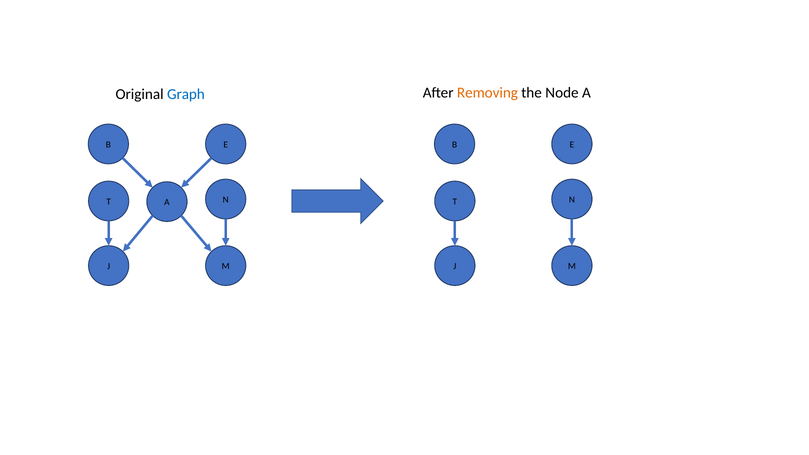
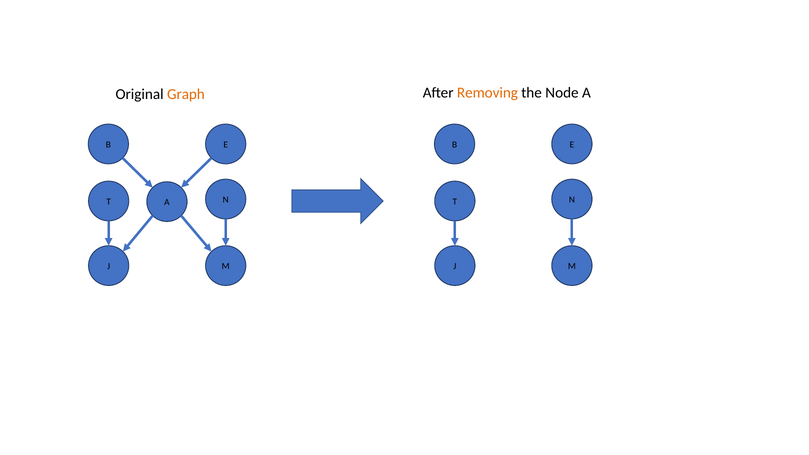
Graph colour: blue -> orange (186, 94)
